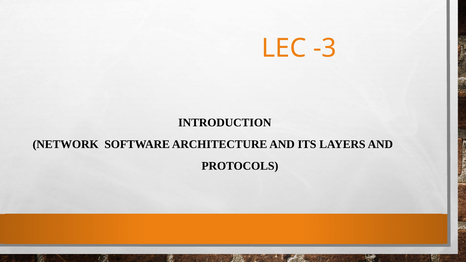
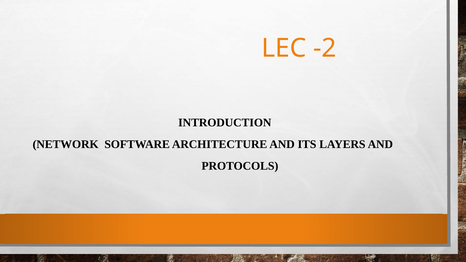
-3: -3 -> -2 (325, 48)
